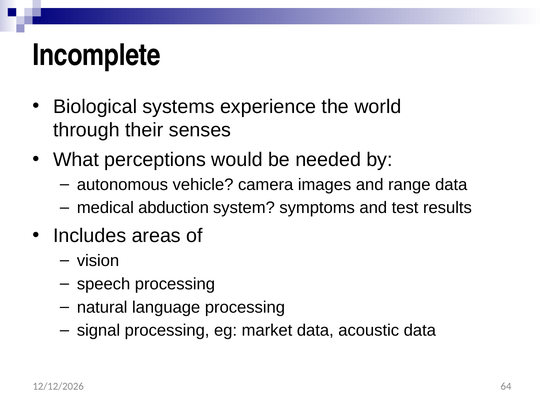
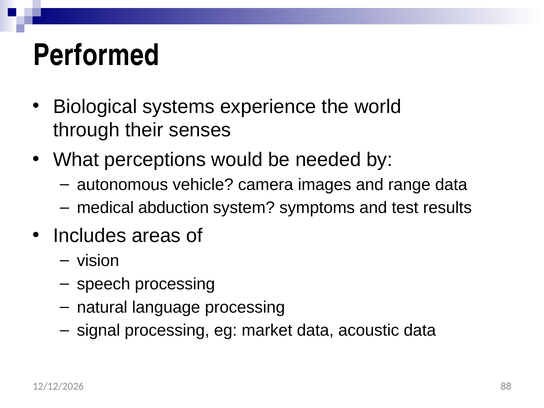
Incomplete: Incomplete -> Performed (96, 55)
64: 64 -> 88 (506, 386)
